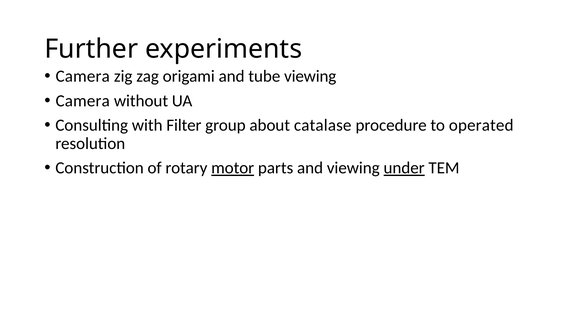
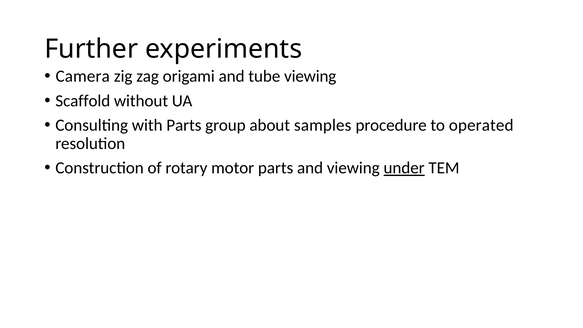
Camera: Camera -> Scaffold (83, 101)
with Filter: Filter -> Parts (184, 125)
catalase: catalase -> samples (323, 125)
motor underline: present -> none (233, 168)
